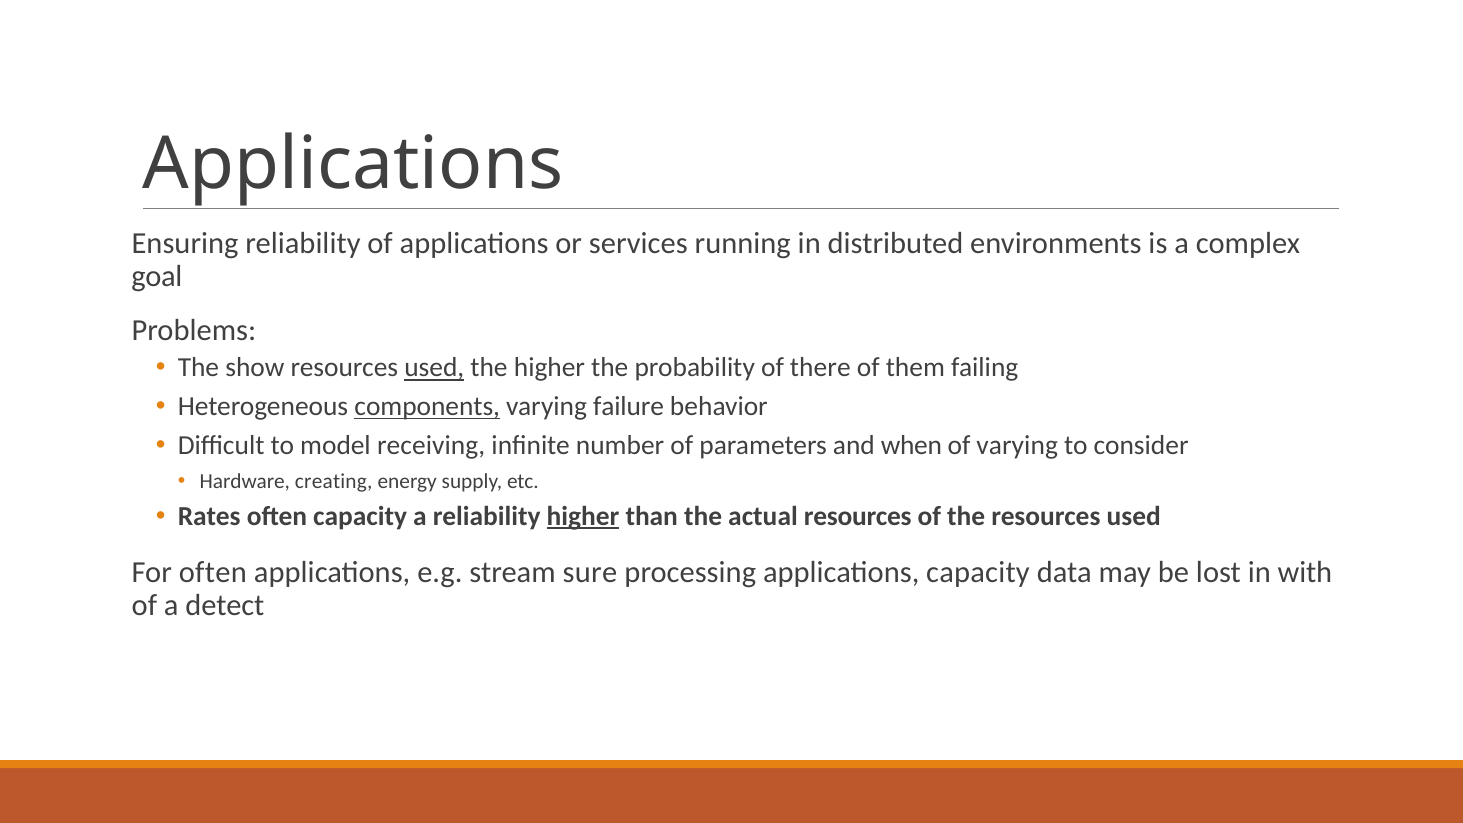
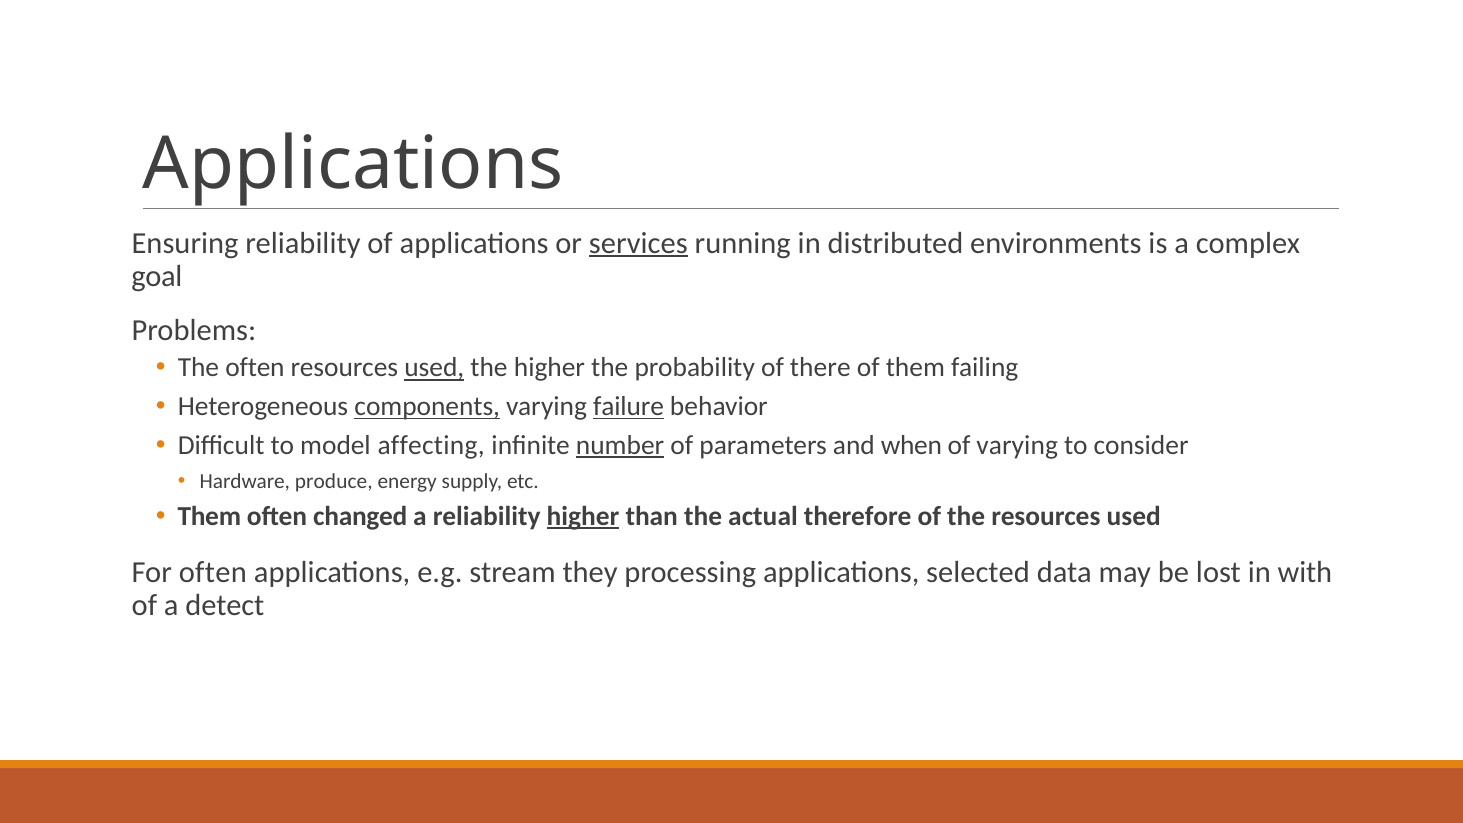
services underline: none -> present (638, 243)
The show: show -> often (255, 368)
failure underline: none -> present (629, 407)
receiving: receiving -> affecting (431, 445)
number underline: none -> present (620, 445)
creating: creating -> produce (334, 481)
Rates: Rates -> Them (209, 516)
often capacity: capacity -> changed (360, 516)
actual resources: resources -> therefore (858, 516)
sure: sure -> they (590, 572)
applications capacity: capacity -> selected (978, 572)
